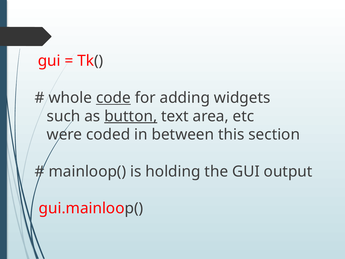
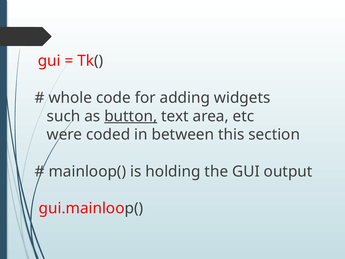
code underline: present -> none (113, 98)
